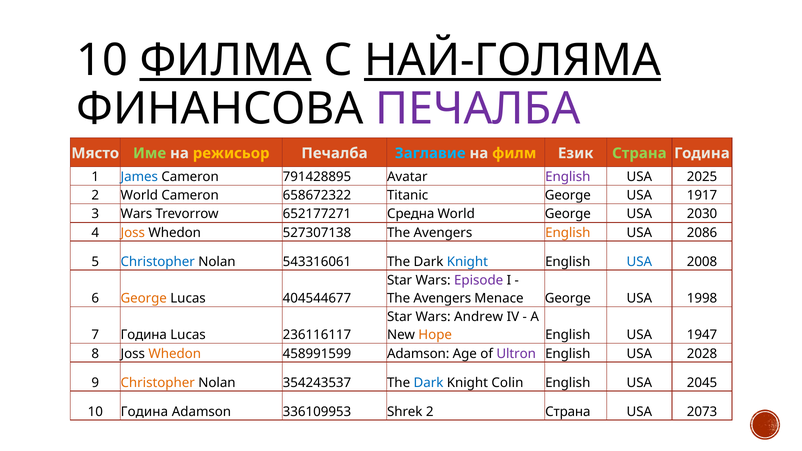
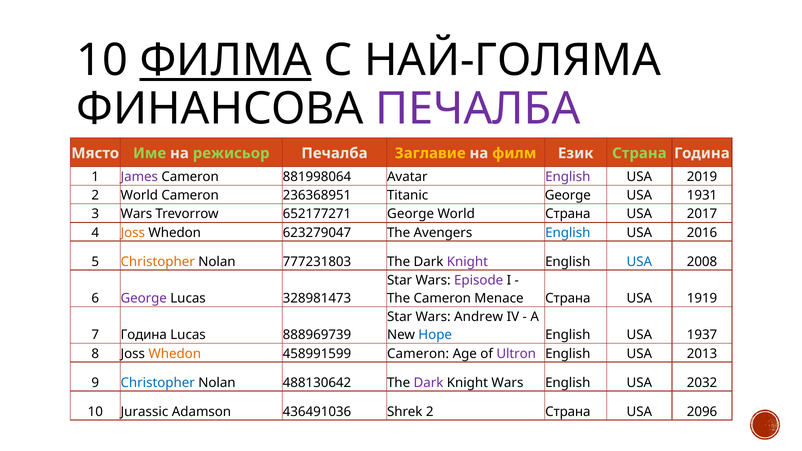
НАЙ-ГОЛЯМА underline: present -> none (513, 60)
режисьор colour: yellow -> light green (231, 153)
Заглавие colour: light blue -> yellow (430, 153)
James colour: blue -> purple (139, 177)
791428895: 791428895 -> 881998064 (317, 177)
2025: 2025 -> 2019 (702, 177)
658672322: 658672322 -> 236368951 (317, 196)
1917: 1917 -> 1931 (702, 196)
652177271 Средна: Средна -> George (411, 214)
World George: George -> Страна (568, 214)
2030: 2030 -> 2017 (702, 214)
527307138: 527307138 -> 623279047 (317, 233)
English colour: orange -> blue (568, 233)
2086: 2086 -> 2016 (702, 233)
Christopher colour: blue -> orange (158, 262)
543316061: 543316061 -> 777231803 (317, 262)
Knight colour: blue -> purple (467, 262)
George colour: orange -> purple (144, 298)
404544677: 404544677 -> 328981473 (317, 298)
Avengers: Avengers -> Cameron (442, 298)
Menace George: George -> Страна (568, 298)
1998: 1998 -> 1919 (702, 298)
236116117: 236116117 -> 888969739 (317, 335)
Hope colour: orange -> blue (435, 335)
1947: 1947 -> 1937 (702, 335)
458991599 Adamson: Adamson -> Cameron (418, 354)
2028: 2028 -> 2013 (702, 354)
Christopher colour: orange -> blue (158, 383)
354243537: 354243537 -> 488130642 (317, 383)
Dark colour: blue -> purple (429, 383)
Knight Colin: Colin -> Wars (507, 383)
2045: 2045 -> 2032 (702, 383)
10 Година: Година -> Jurassic (144, 412)
336109953: 336109953 -> 436491036 (317, 412)
2073: 2073 -> 2096 (702, 412)
